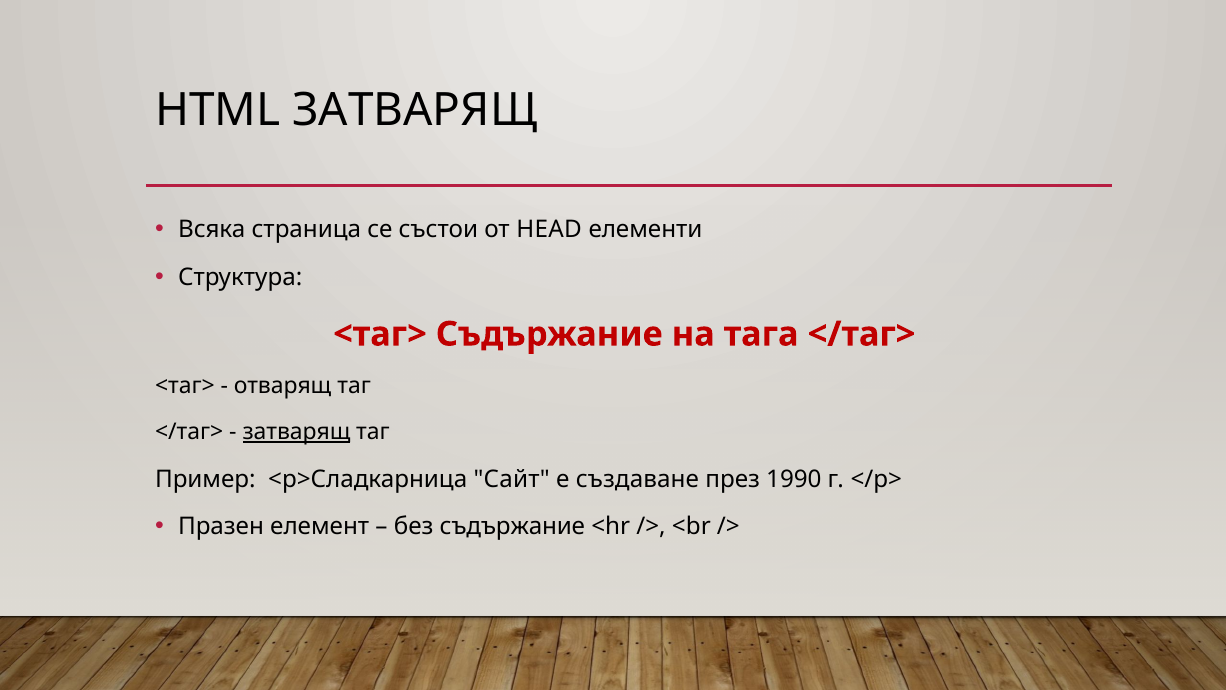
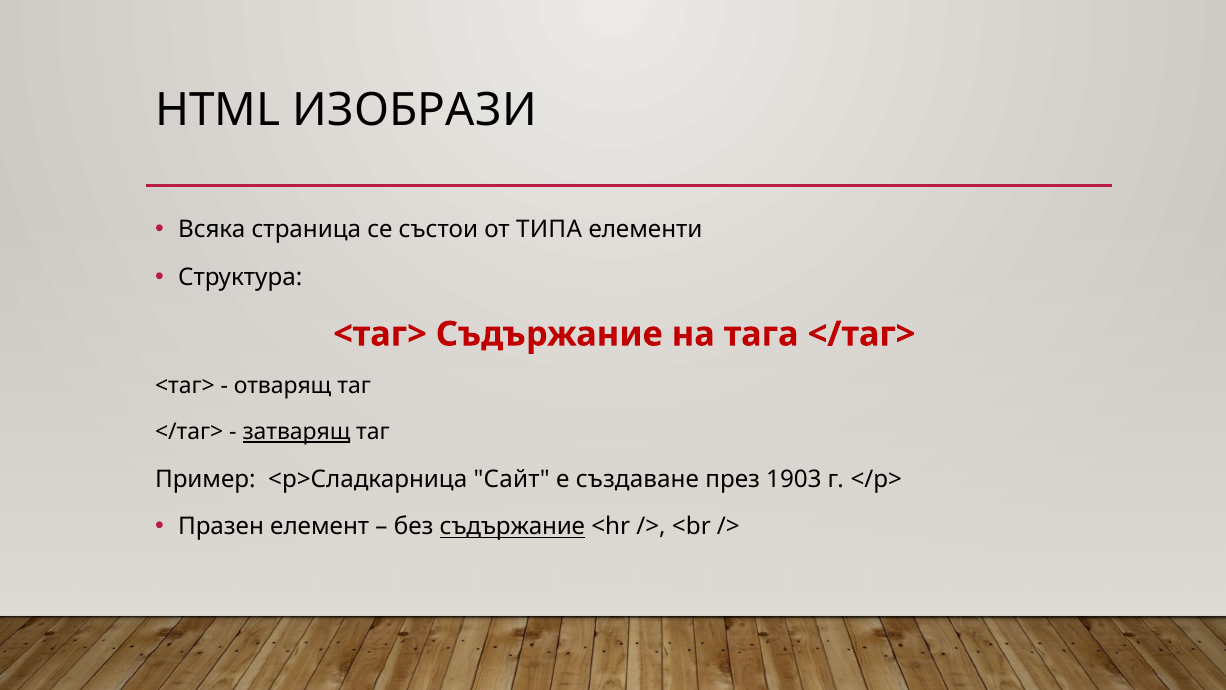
HTML ЗАТВАРЯЩ: ЗАТВАРЯЩ -> ИЗОБРАЗИ (415, 110)
HEAD: HEAD -> ТИПА (549, 229)
1990: 1990 -> 1903 (794, 479)
съдържание underline: none -> present (512, 527)
